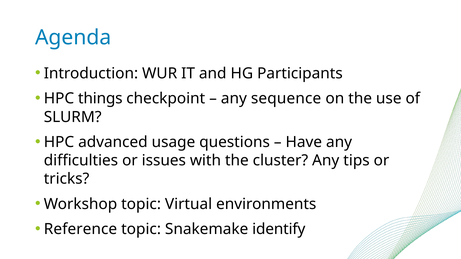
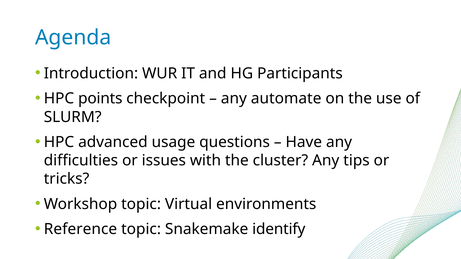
things: things -> points (100, 99)
sequence: sequence -> automate (286, 99)
